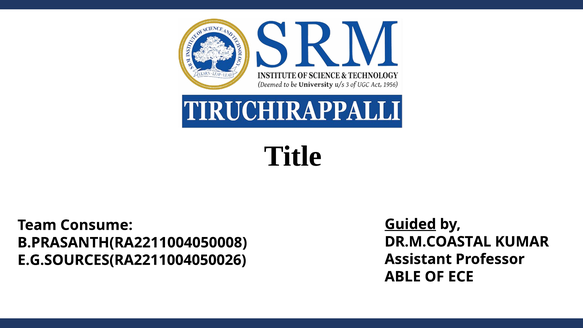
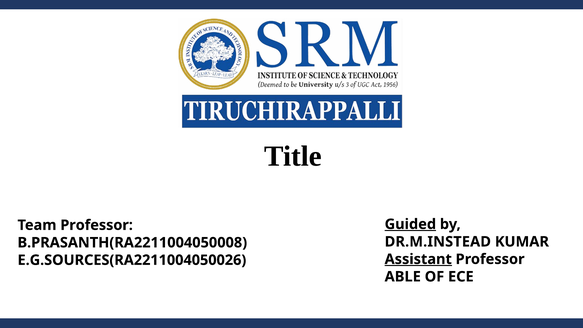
Team Consume: Consume -> Professor (97, 225)
DR.M.COASTAL: DR.M.COASTAL -> DR.M.INSTEAD (438, 242)
Assistant underline: none -> present (418, 259)
